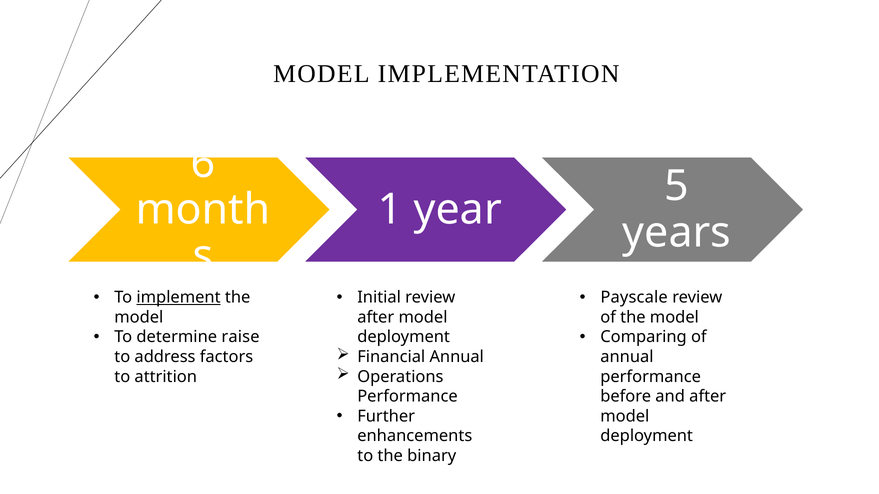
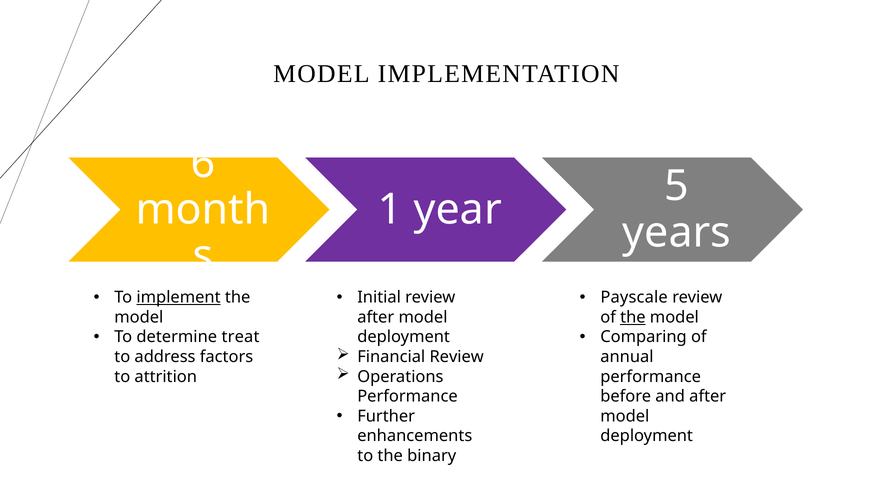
the underline: none -> present (633, 318)
raise: raise -> treat (241, 337)
Financial Annual: Annual -> Review (457, 357)
